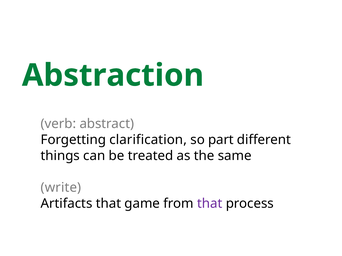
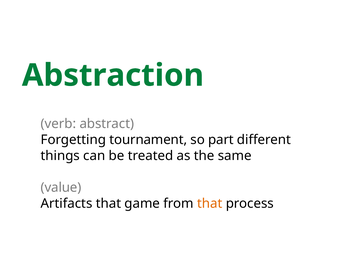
clarification: clarification -> tournament (148, 140)
write: write -> value (61, 188)
that colour: purple -> orange (210, 204)
